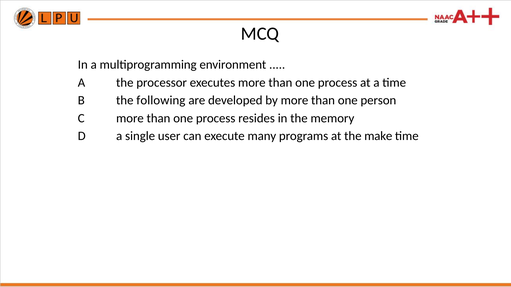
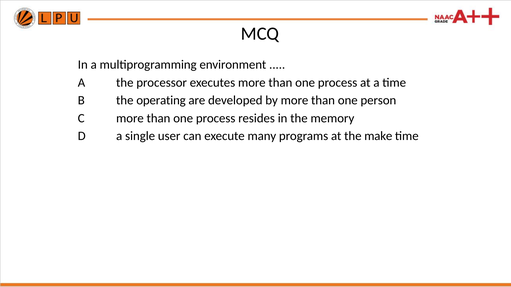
following: following -> operating (161, 101)
